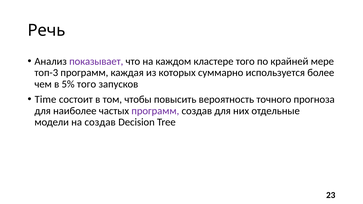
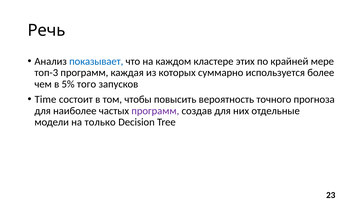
показывает colour: purple -> blue (96, 61)
кластере того: того -> этих (245, 61)
на создав: создав -> только (100, 122)
